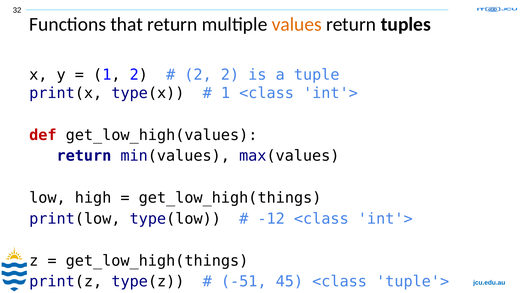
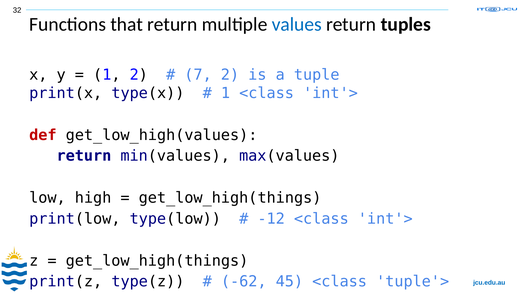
values colour: orange -> blue (297, 24)
2: 2 -> 7 (198, 75)
-51: -51 -> -62 (244, 282)
